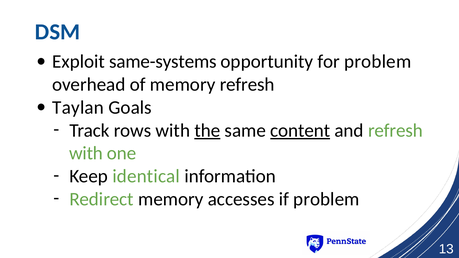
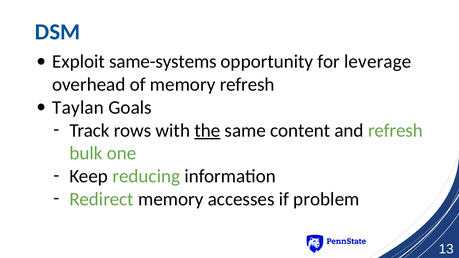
for problem: problem -> leverage (378, 62)
content underline: present -> none (300, 130)
with: with -> bulk (86, 153)
identical: identical -> reducing (146, 176)
